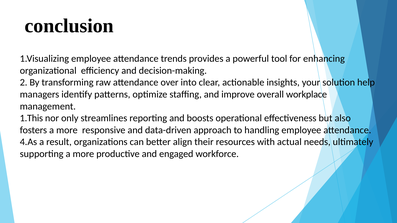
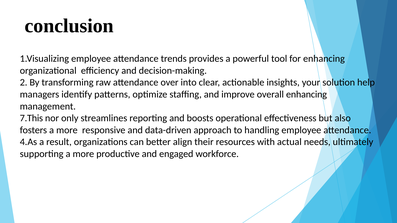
overall workplace: workplace -> enhancing (307, 94)
1.This: 1.This -> 7.This (31, 118)
